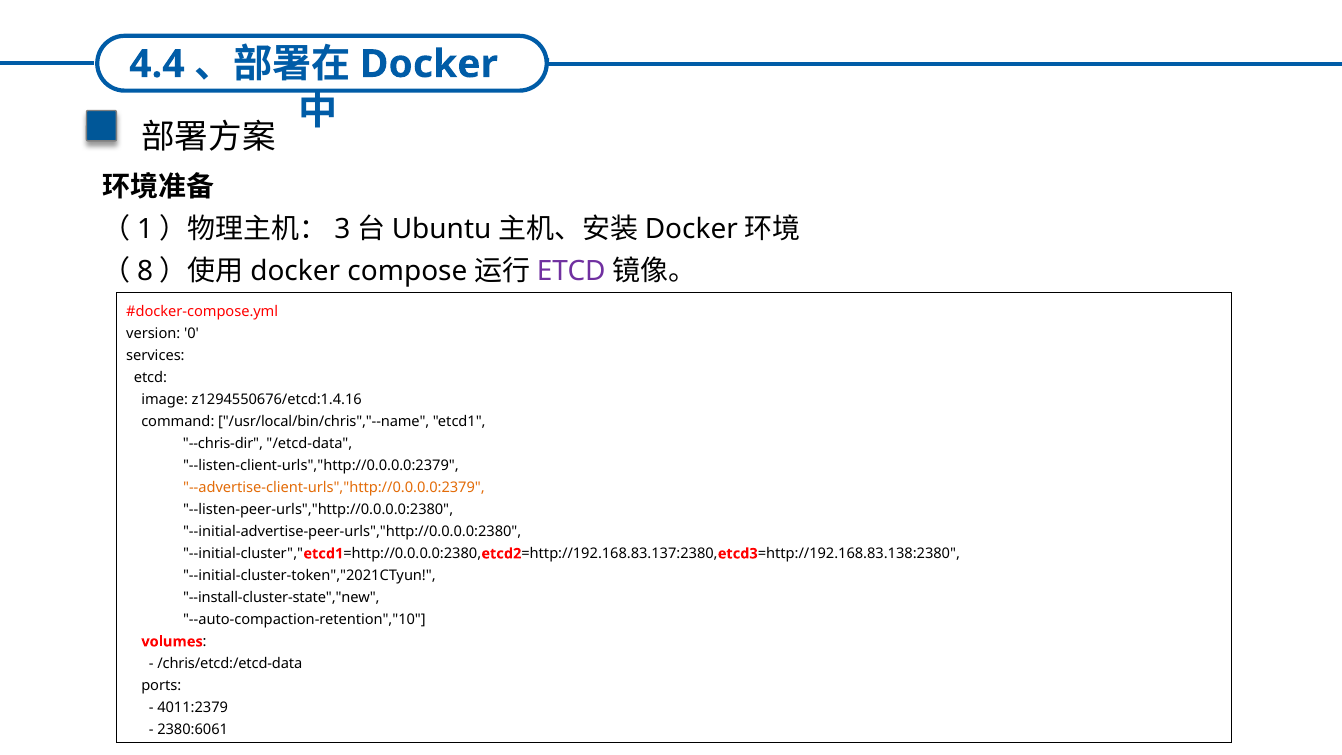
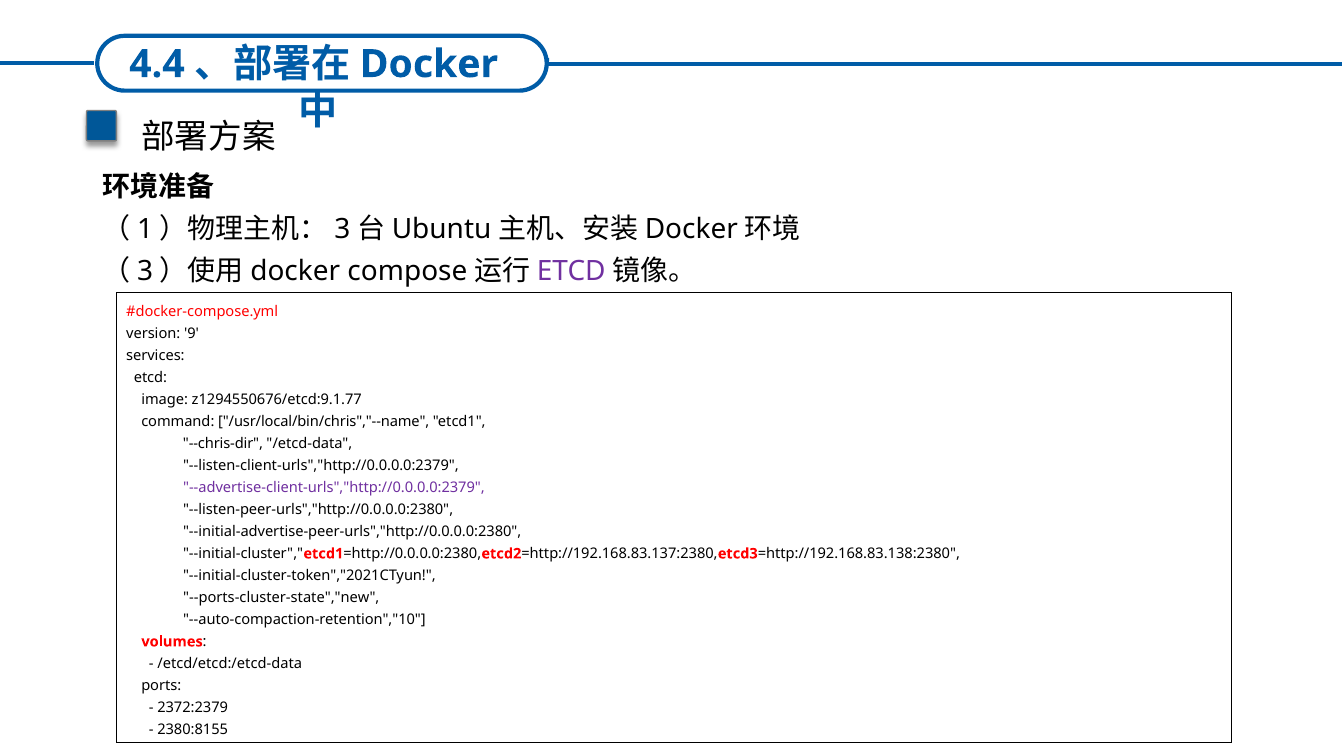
8: 8 -> 3 (145, 271)
0: 0 -> 9 (192, 334)
z1294550676/etcd:1.4.16: z1294550676/etcd:1.4.16 -> z1294550676/etcd:9.1.77 (277, 400)
--advertise-client-urls","http://0.0.0.0:2379 colour: orange -> purple (334, 488)
--install-cluster-state","new: --install-cluster-state","new -> --ports-cluster-state","new (281, 598)
/chris/etcd:/etcd-data: /chris/etcd:/etcd-data -> /etcd/etcd:/etcd-data (230, 663)
4011:2379: 4011:2379 -> 2372:2379 (193, 707)
2380:6061: 2380:6061 -> 2380:8155 (193, 729)
